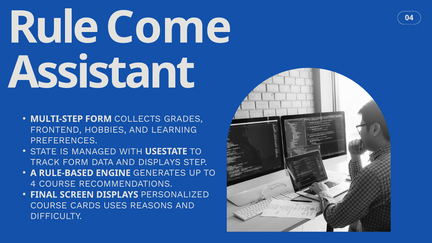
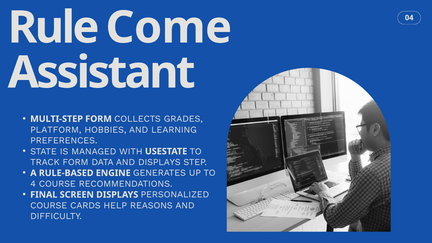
FRONTEND: FRONTEND -> PLATFORM (56, 130)
USES: USES -> HELP (115, 205)
